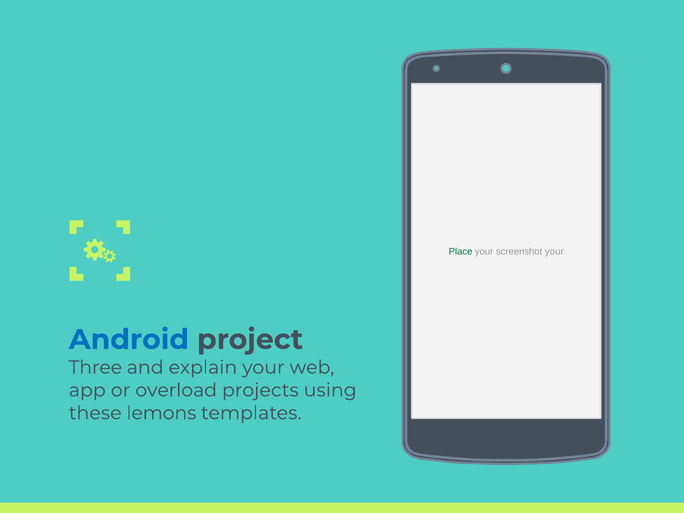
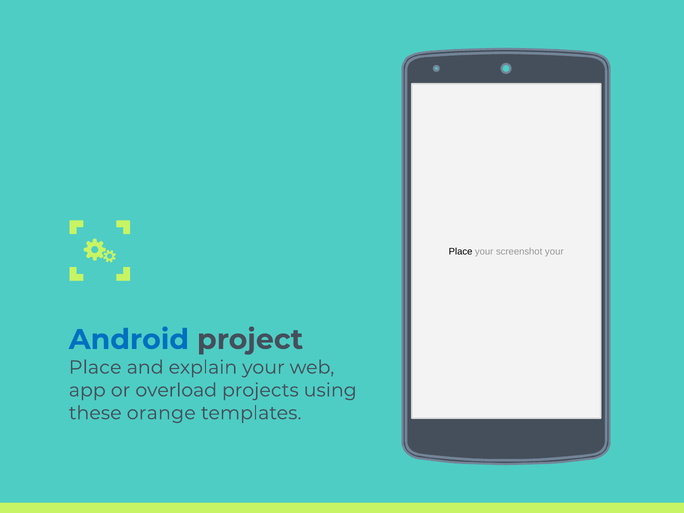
Place colour: green -> black (461, 252)
Three: Three -> Place (95, 367)
lemons: lemons -> orange (161, 413)
